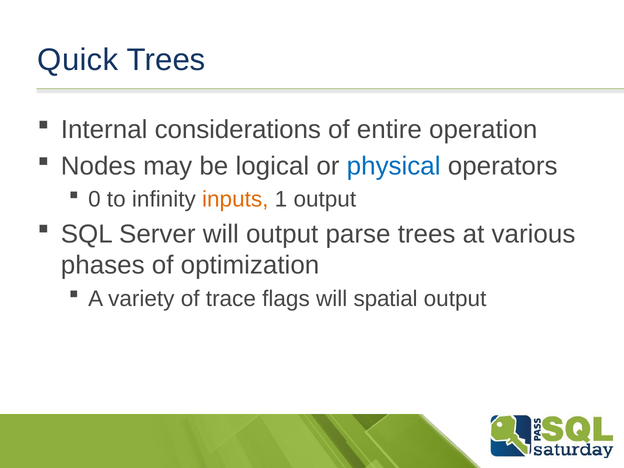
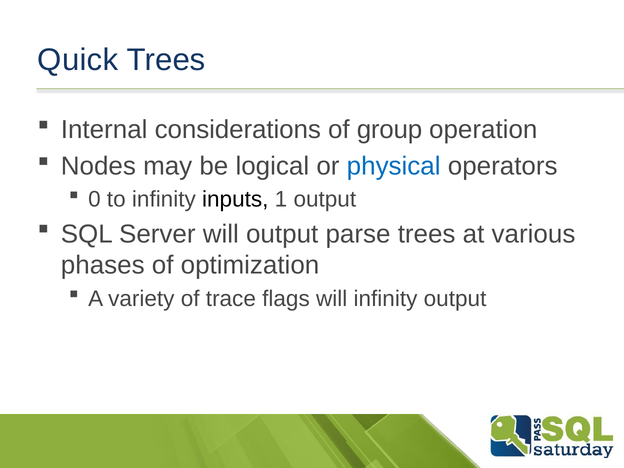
entire: entire -> group (389, 130)
inputs colour: orange -> black (235, 200)
will spatial: spatial -> infinity (386, 299)
